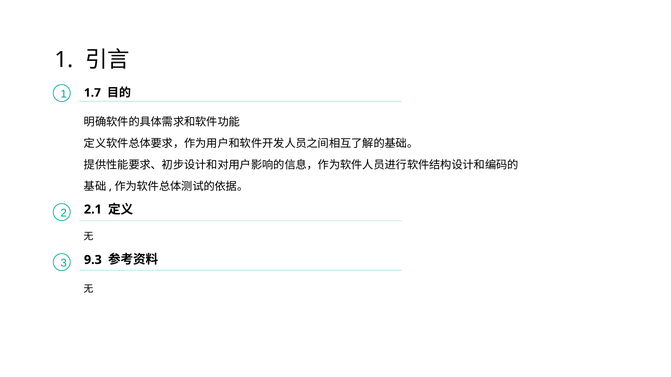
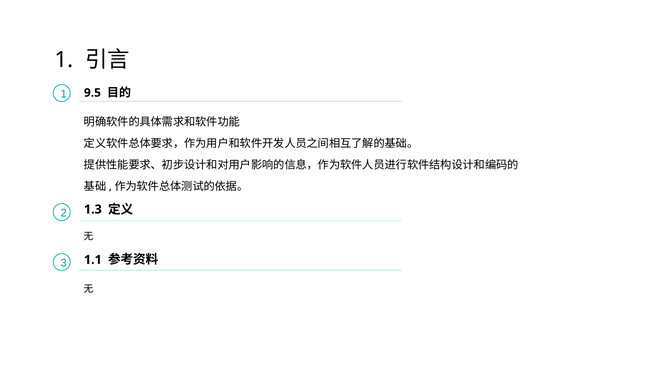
1.7: 1.7 -> 9.5 (92, 93)
2.1: 2.1 -> 1.3 (93, 210)
9.3: 9.3 -> 1.1 (93, 260)
